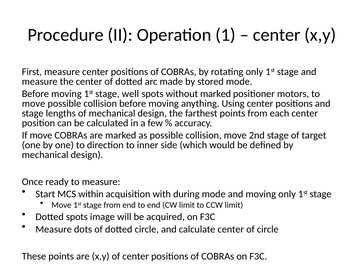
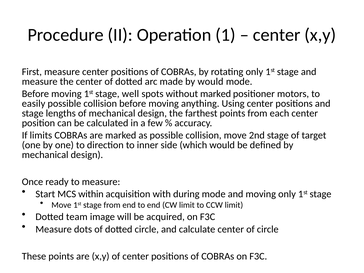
by stored: stored -> would (210, 82)
move: move -> easily (34, 104)
If move: move -> limits (41, 135)
Dotted spots: spots -> team (77, 217)
